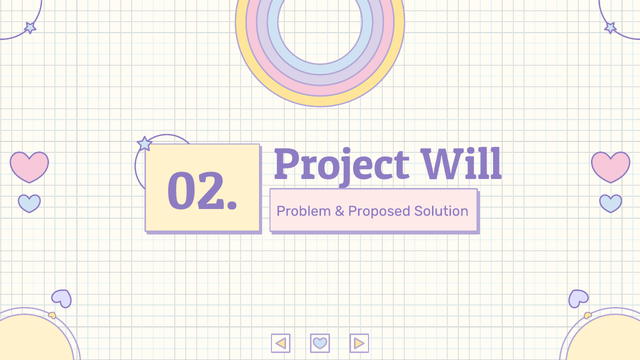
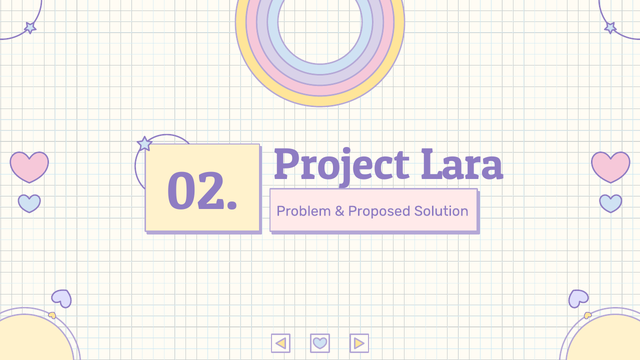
Will: Will -> Lara (462, 165)
